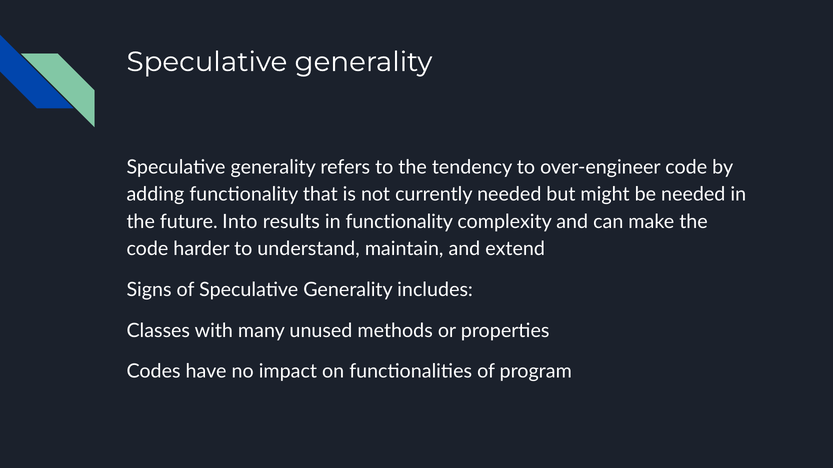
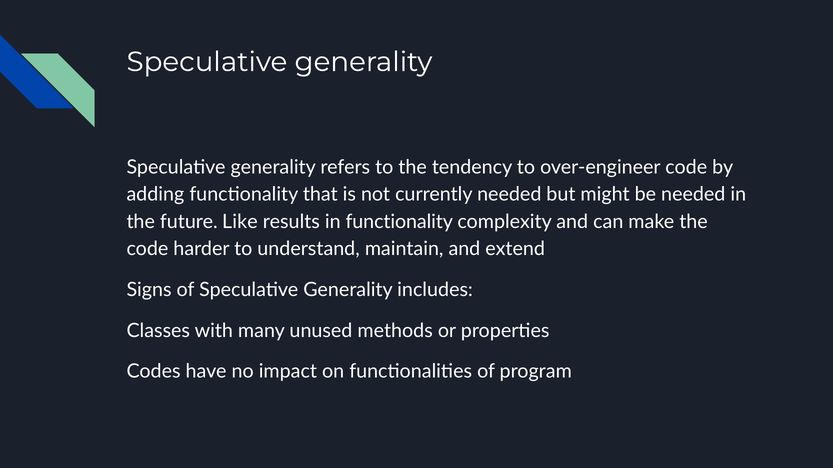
Into: Into -> Like (240, 222)
